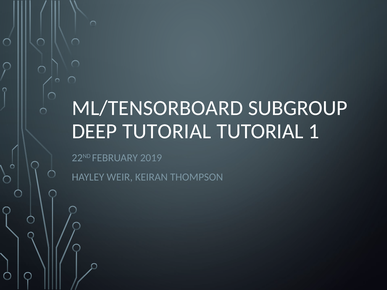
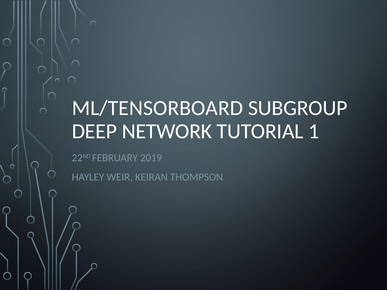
DEEP TUTORIAL: TUTORIAL -> NETWORK (167, 131)
